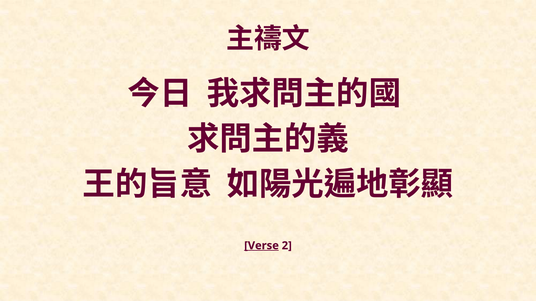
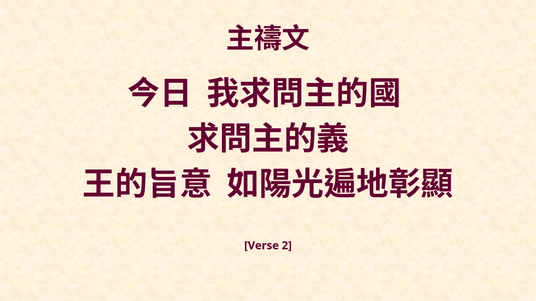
Verse underline: present -> none (262, 246)
